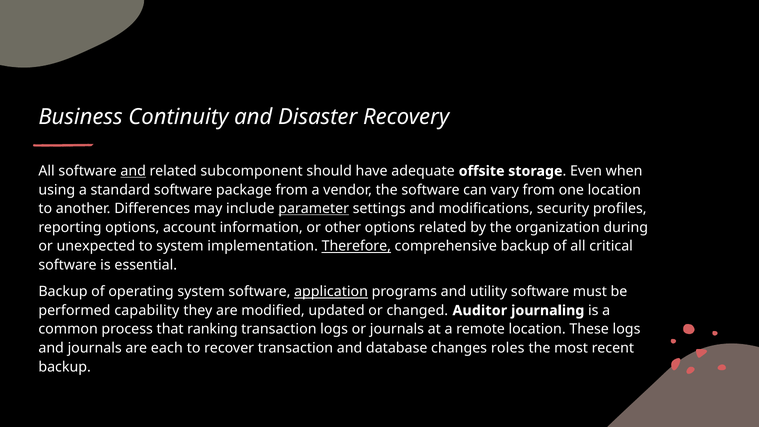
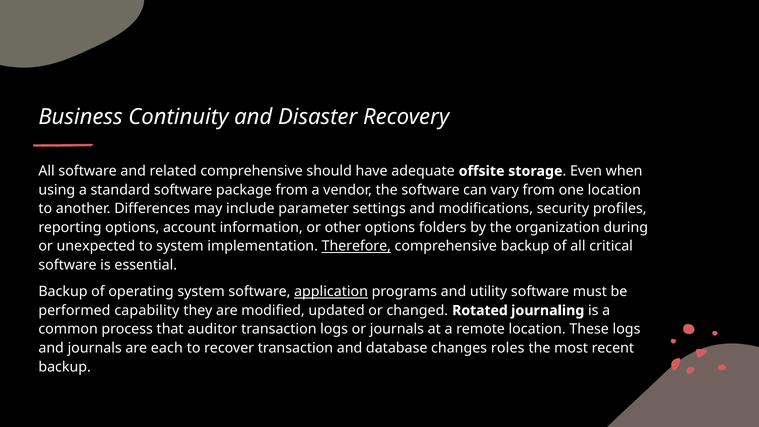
and underline: present -> none (133, 171)
related subcomponent: subcomponent -> comprehensive (252, 171)
parameter underline: present -> none (314, 209)
options related: related -> folders (443, 227)
Auditor: Auditor -> Rotated (480, 310)
ranking: ranking -> auditor (212, 329)
